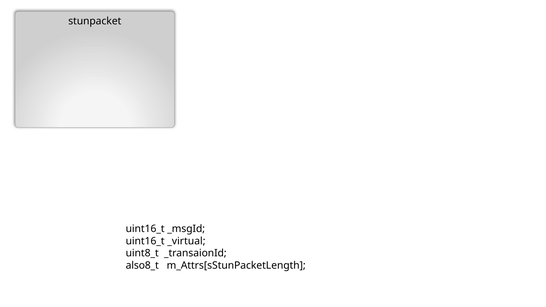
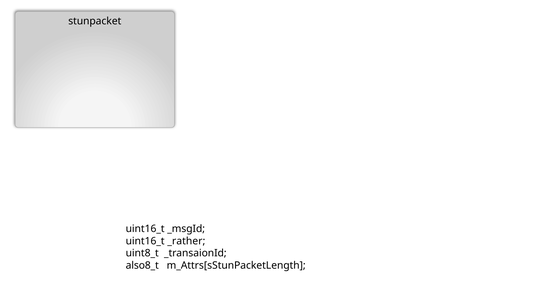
_virtual: _virtual -> _rather (186, 241)
